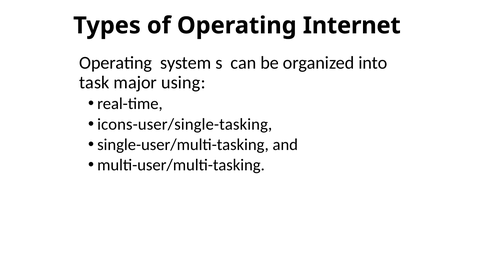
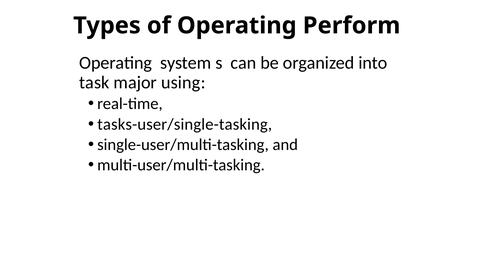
Internet: Internet -> Perform (352, 26)
icons-user/single-tasking: icons-user/single-tasking -> tasks-user/single-tasking (185, 124)
